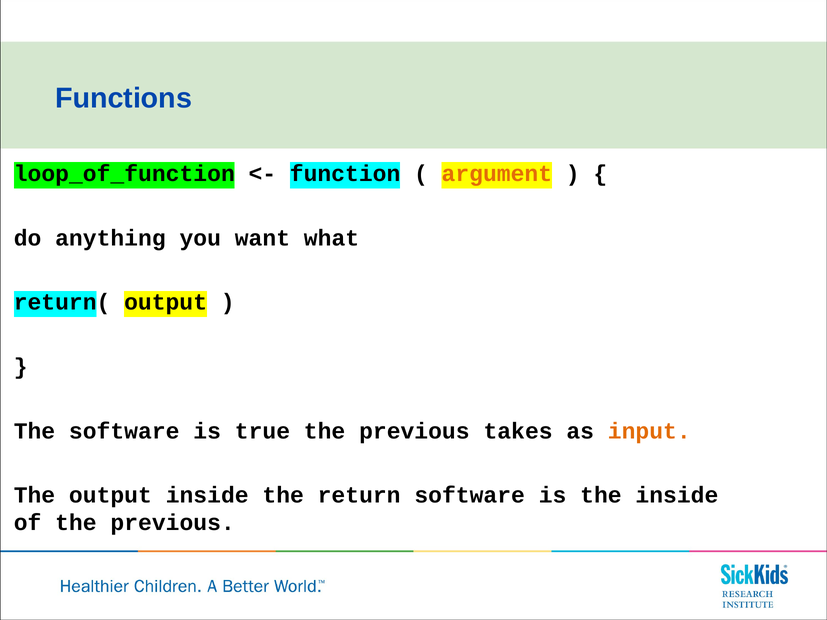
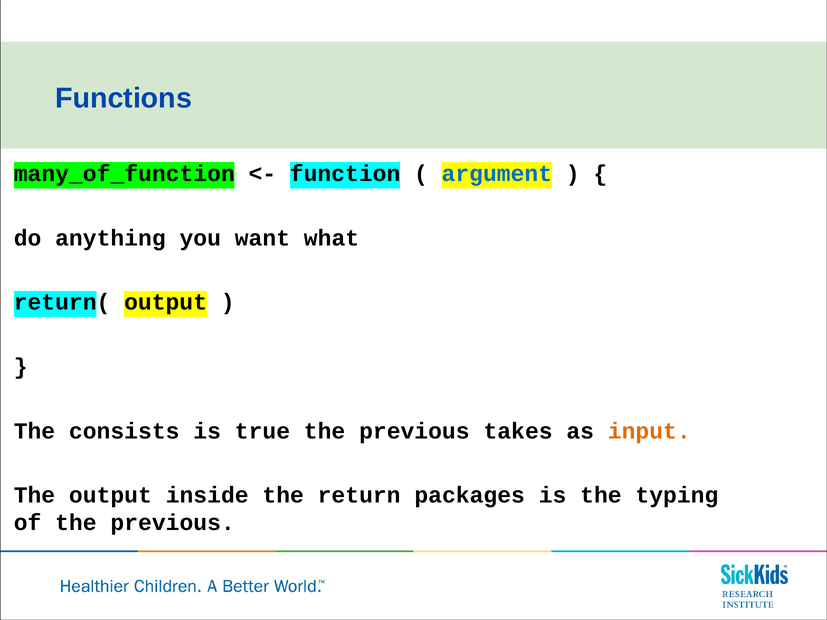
loop_of_function: loop_of_function -> many_of_function (124, 174)
argument colour: orange -> blue (497, 174)
The software: software -> consists (124, 431)
return software: software -> packages (470, 495)
the inside: inside -> typing (677, 495)
